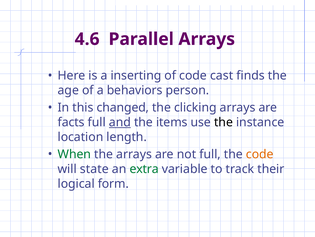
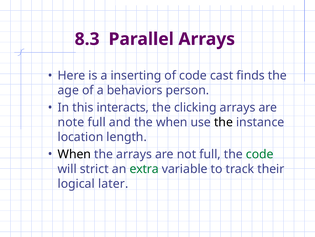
4.6: 4.6 -> 8.3 (87, 39)
changed: changed -> interacts (123, 107)
facts: facts -> note (71, 122)
and underline: present -> none (120, 122)
the items: items -> when (172, 122)
When colour: green -> black (74, 154)
code colour: orange -> green (260, 154)
state: state -> strict (94, 169)
form: form -> later (113, 183)
